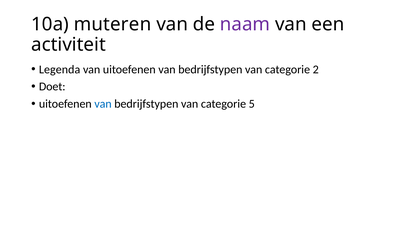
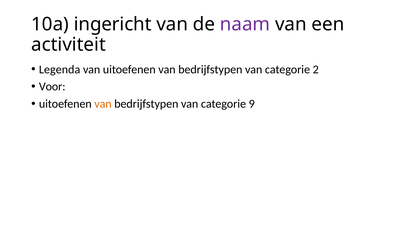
muteren: muteren -> ingericht (113, 24)
Doet: Doet -> Voor (52, 87)
van colour: blue -> orange (103, 104)
5: 5 -> 9 (252, 104)
